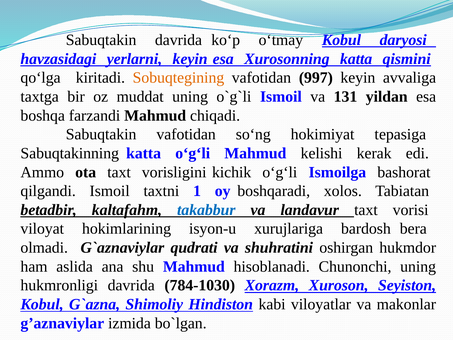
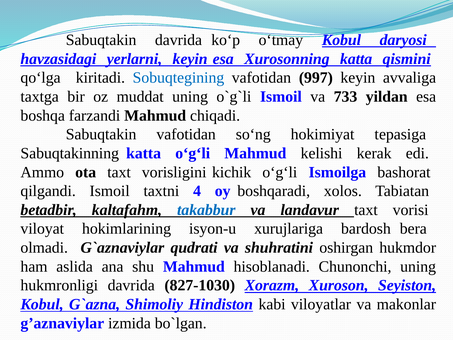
Sobuqtegining colour: orange -> blue (178, 78)
131: 131 -> 733 (345, 97)
1: 1 -> 4 (197, 191)
784-1030: 784-1030 -> 827-1030 (200, 285)
